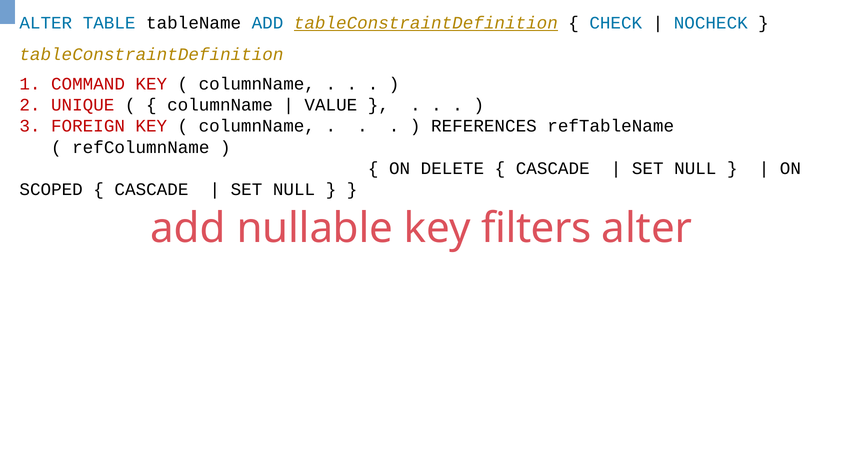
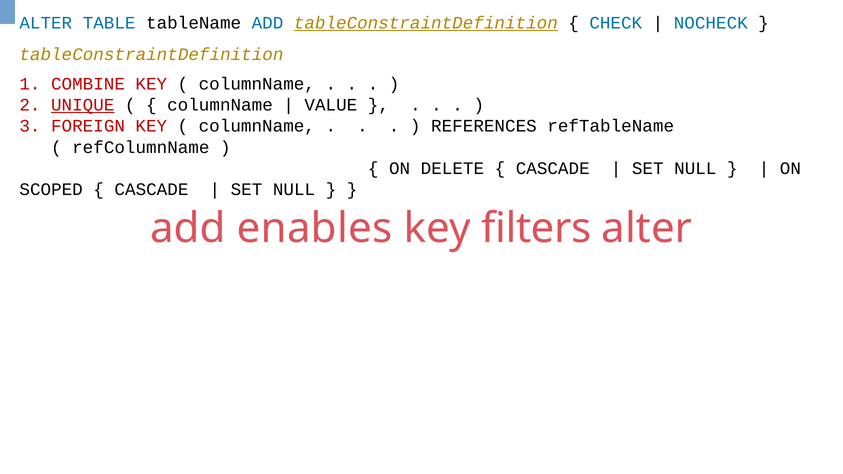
COMMAND: COMMAND -> COMBINE (88, 84)
UNIQUE underline: none -> present (83, 105)
nullable: nullable -> enables (315, 229)
